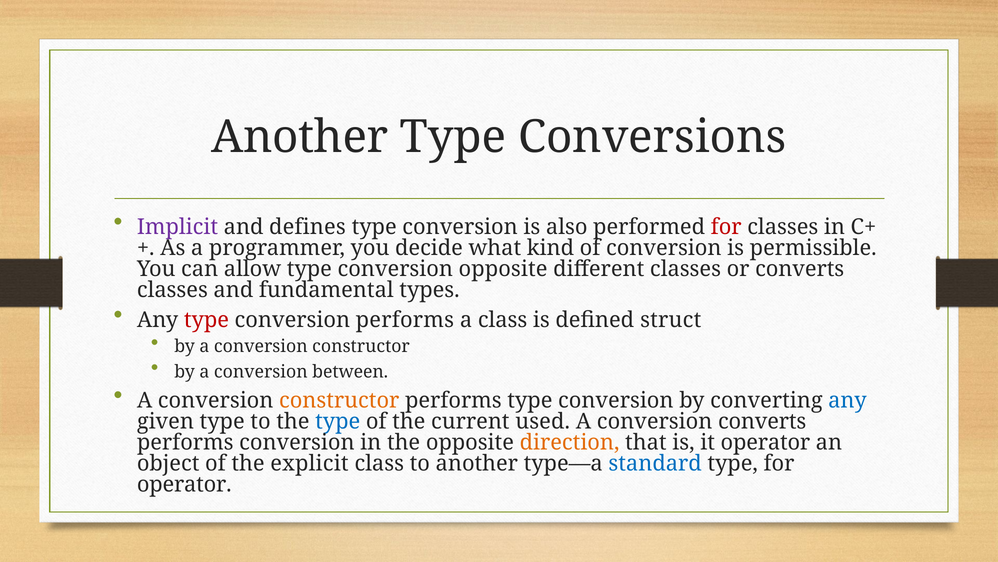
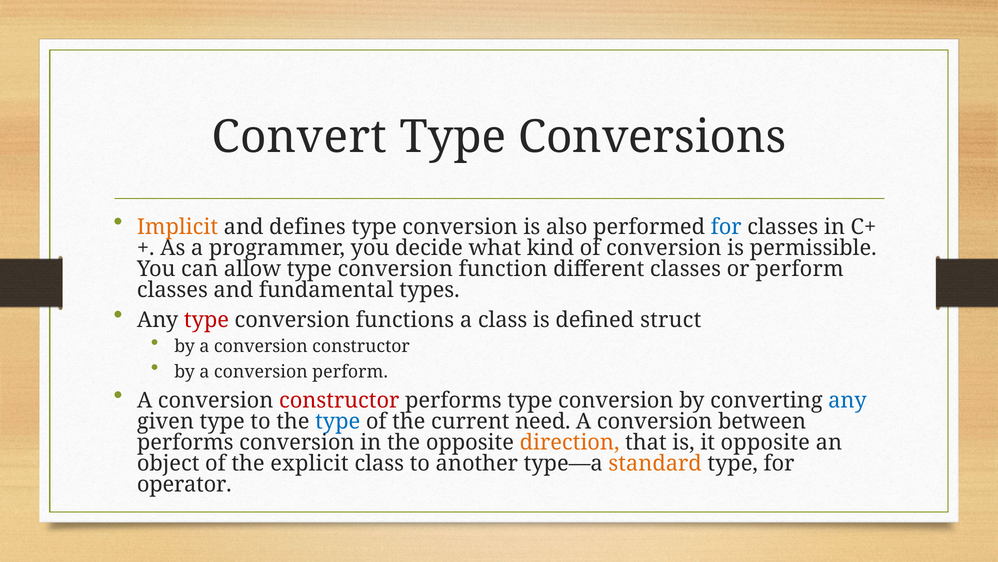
Another: Another -> Convert (299, 137)
Implicit colour: purple -> orange (177, 227)
for colour: red -> blue (726, 227)
conversion opposite: opposite -> function (503, 269)
or converts: converts -> perform (800, 269)
conversion performs: performs -> functions (405, 320)
conversion between: between -> perform (350, 371)
constructor colour: orange -> red (339, 400)
used: used -> need (543, 421)
conversion converts: converts -> between (762, 421)
it operator: operator -> opposite (765, 442)
standard colour: blue -> orange (655, 463)
